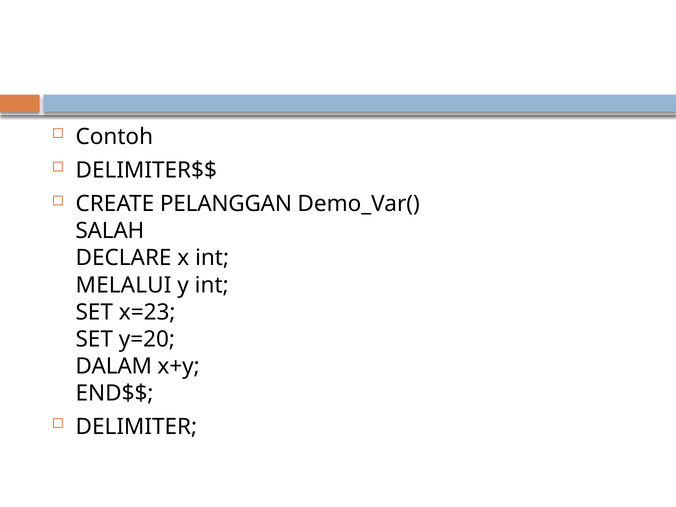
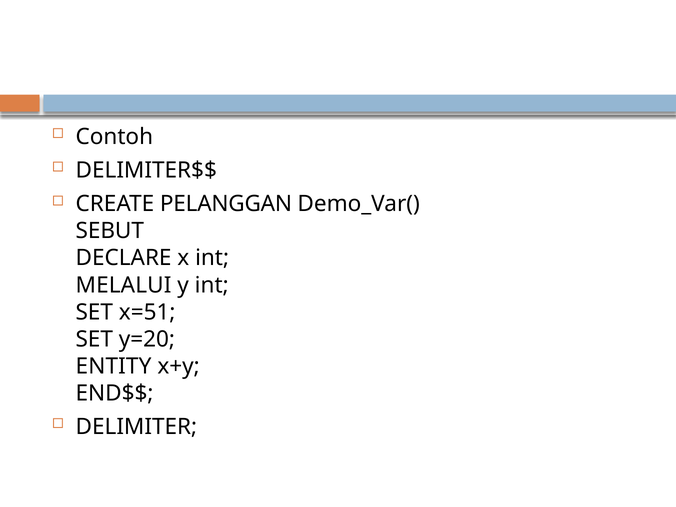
SALAH: SALAH -> SEBUT (110, 231)
x=23: x=23 -> x=51 (147, 312)
DALAM: DALAM -> ENTITY (114, 366)
